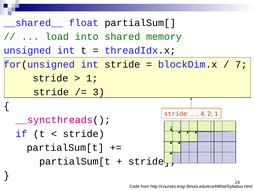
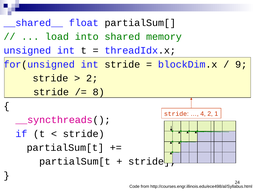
7: 7 -> 9 (241, 64)
1: 1 -> 2 (92, 78)
3: 3 -> 8 (99, 92)
